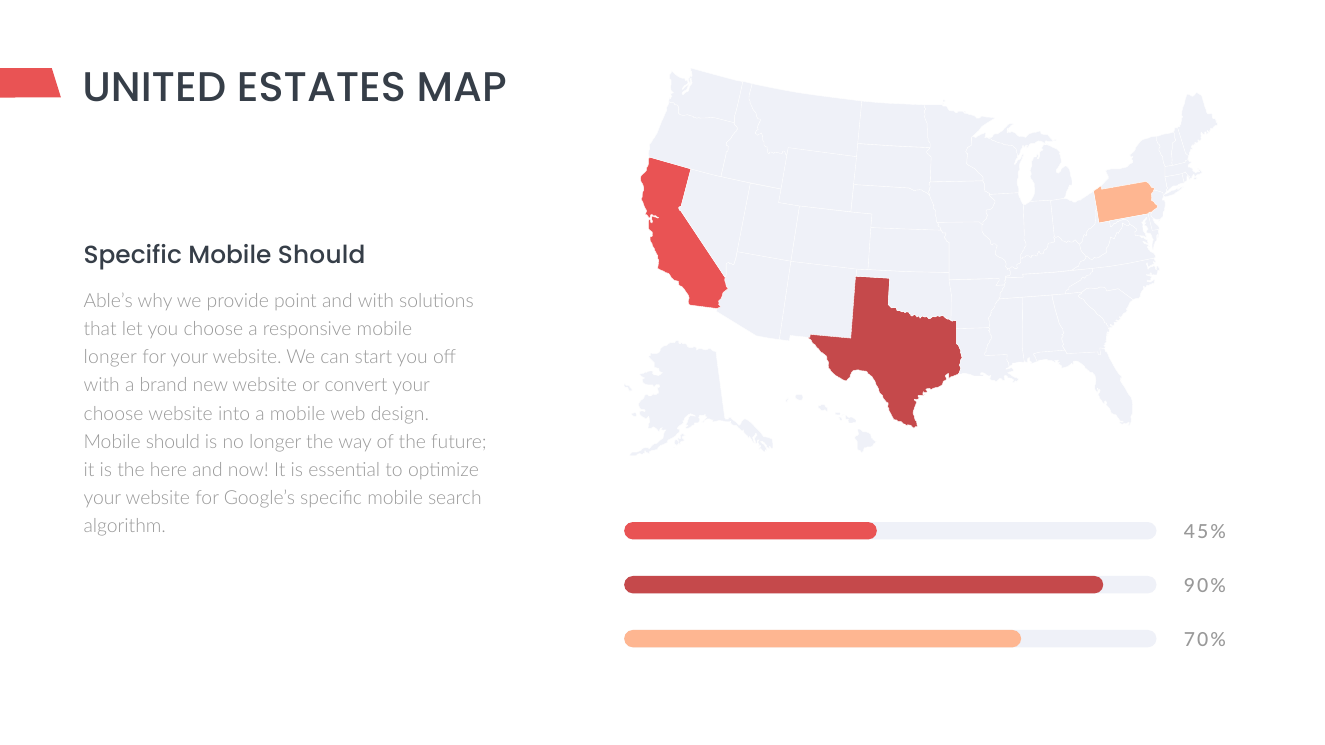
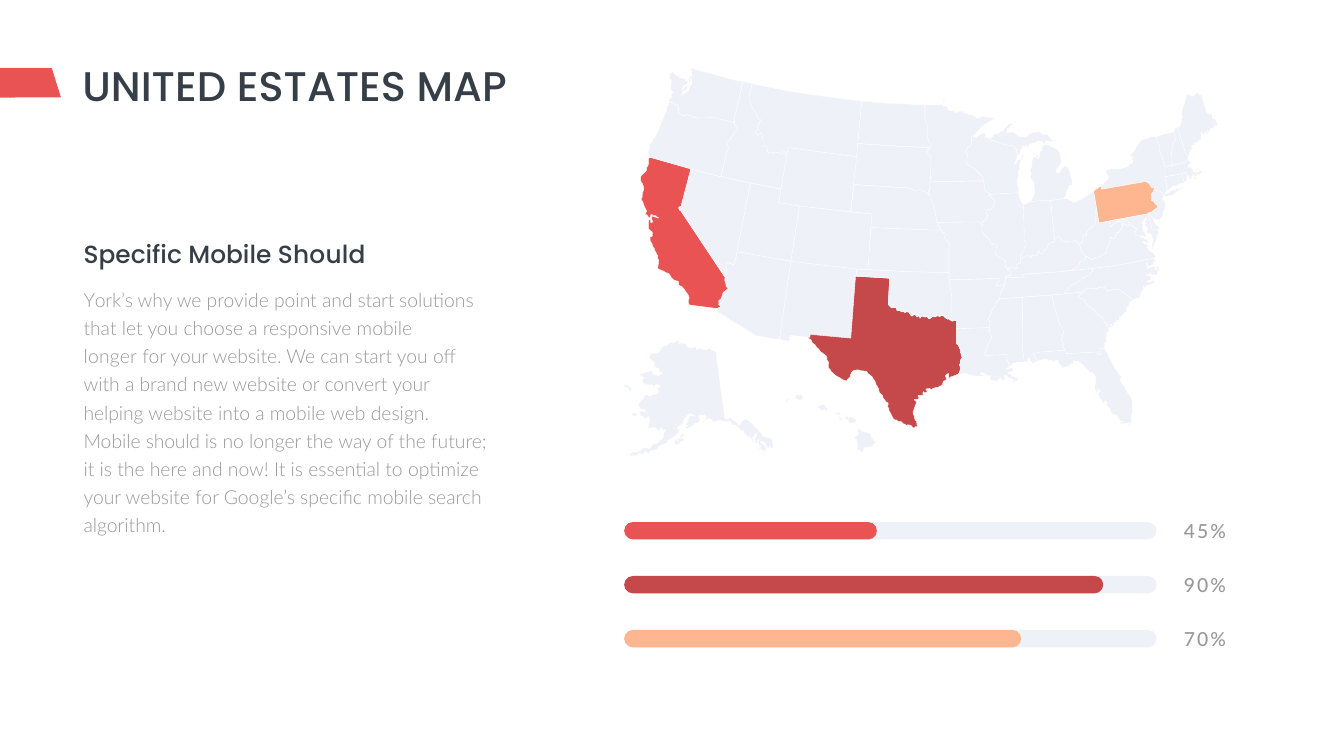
Able’s: Able’s -> York’s (108, 301)
and with: with -> start (376, 301)
choose: choose -> helping (114, 414)
